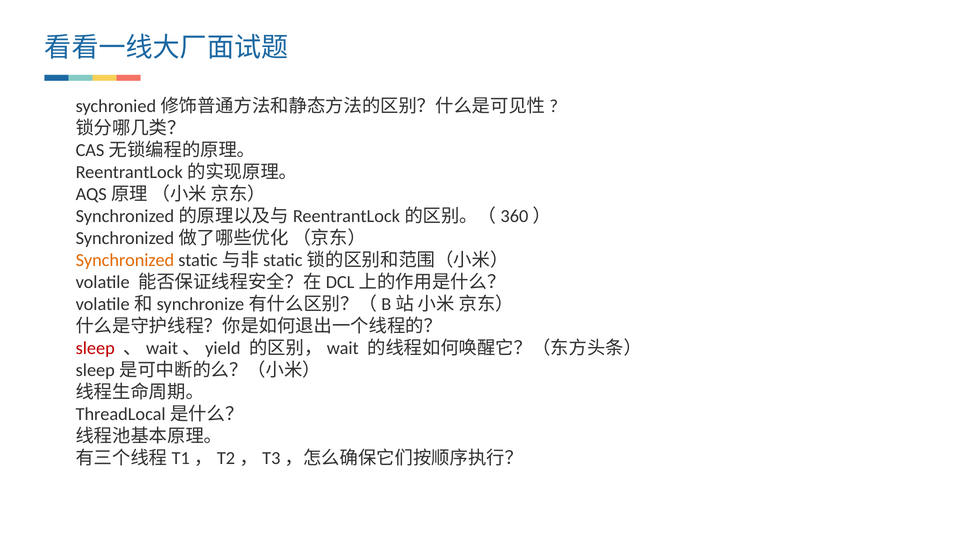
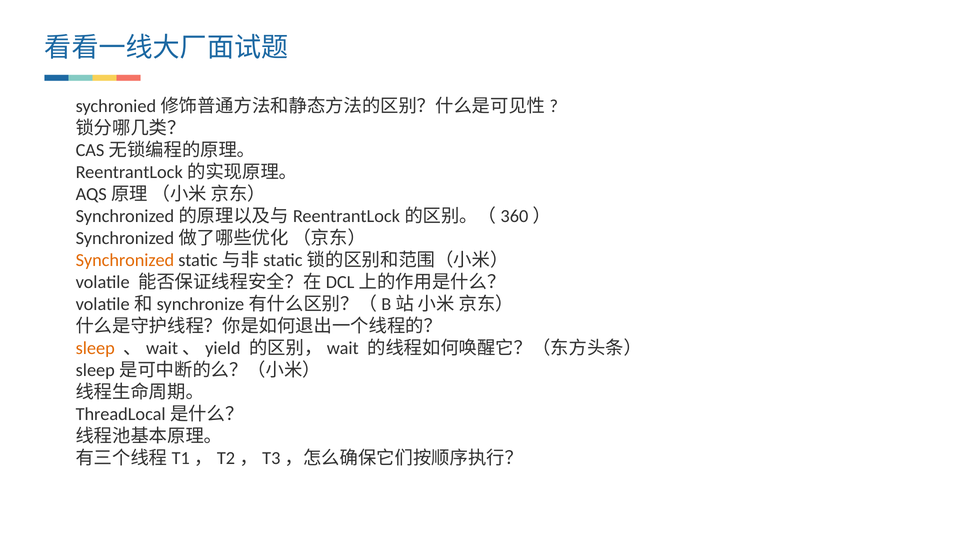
sleep colour: red -> orange (95, 348)
